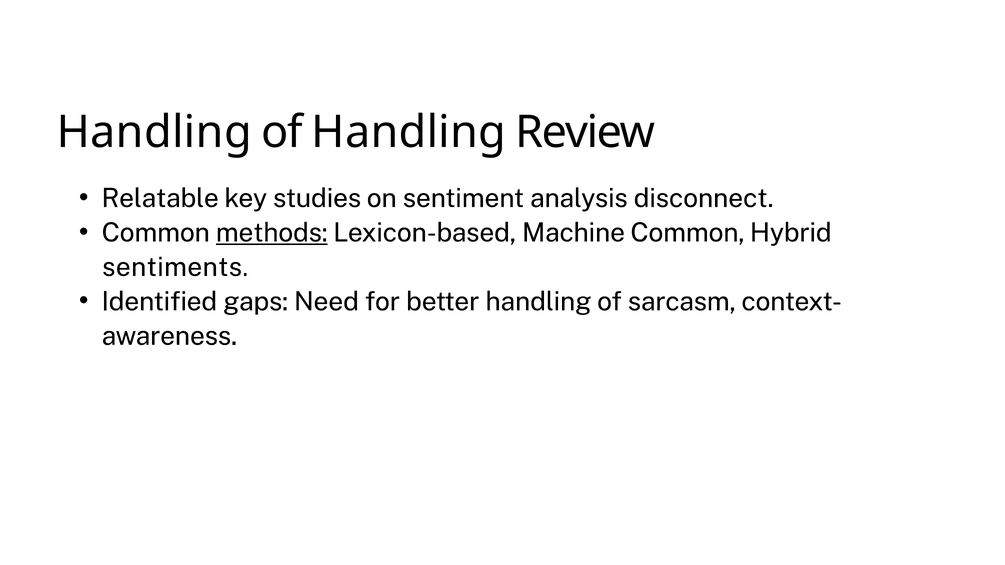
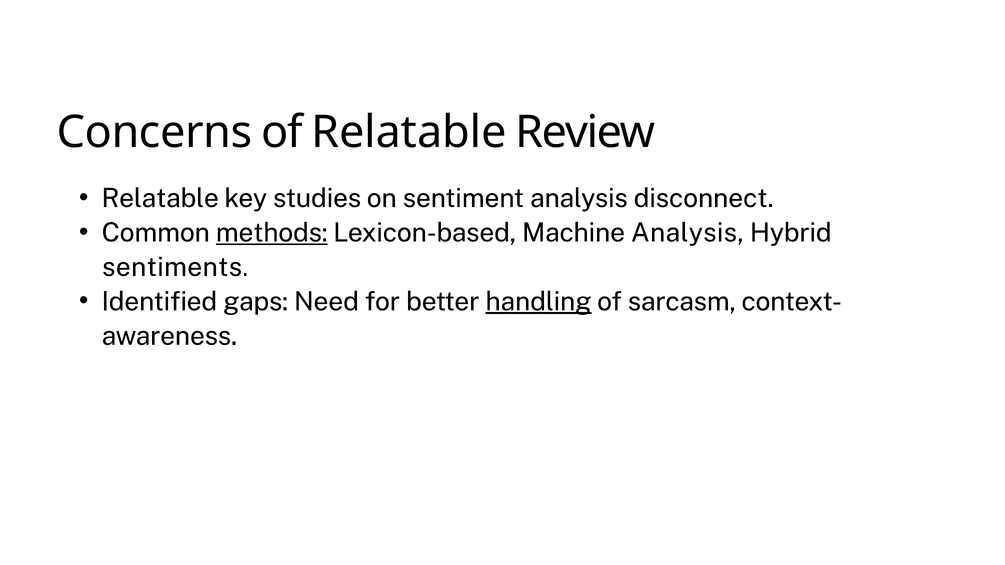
Handling: Handling -> Concerns (155, 132)
of Handling: Handling -> Relatable (409, 132)
Machine Common: Common -> Analysis (687, 233)
handling underline: none -> present (539, 302)
